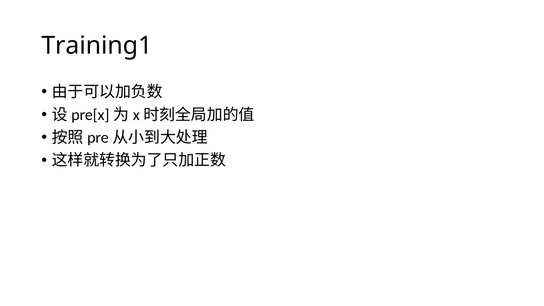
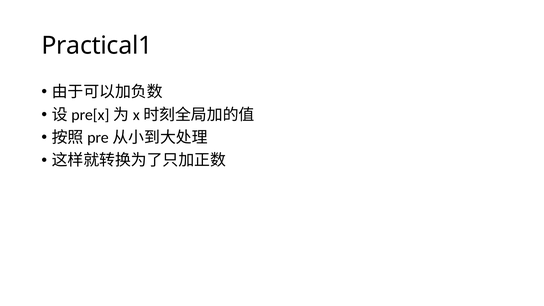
Training1: Training1 -> Practical1 (97, 46)
